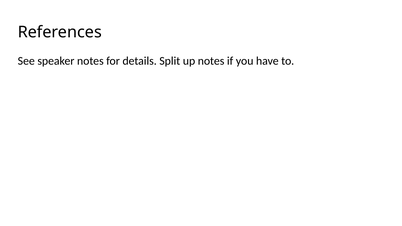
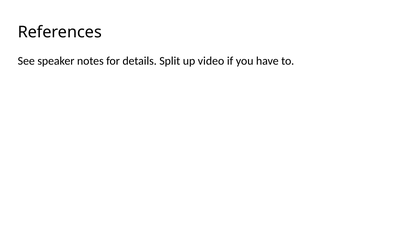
up notes: notes -> video (211, 61)
